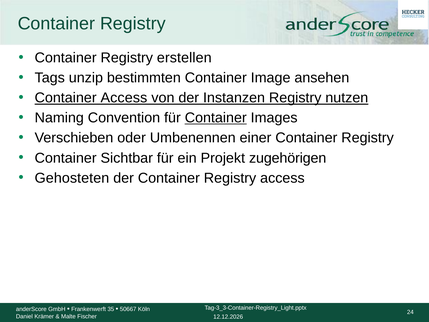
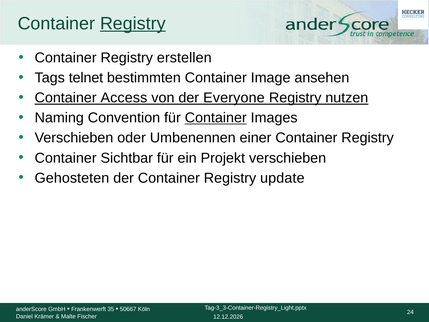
Registry underline: none -> present (133, 24)
unzip: unzip -> telnet (86, 78)
Instanzen: Instanzen -> Everyone (234, 98)
Projekt zugehörigen: zugehörigen -> verschieben (288, 158)
Registry access: access -> update (282, 178)
